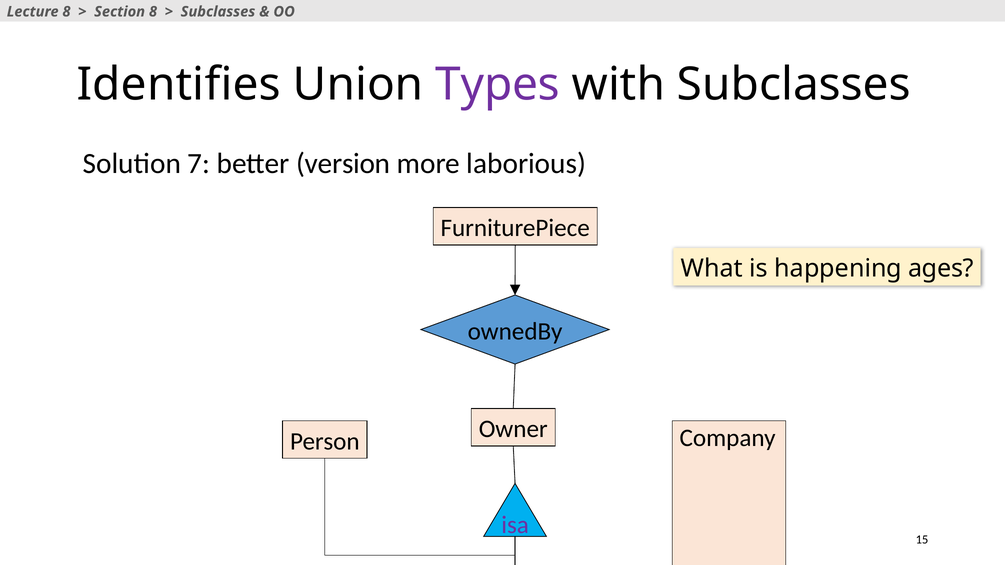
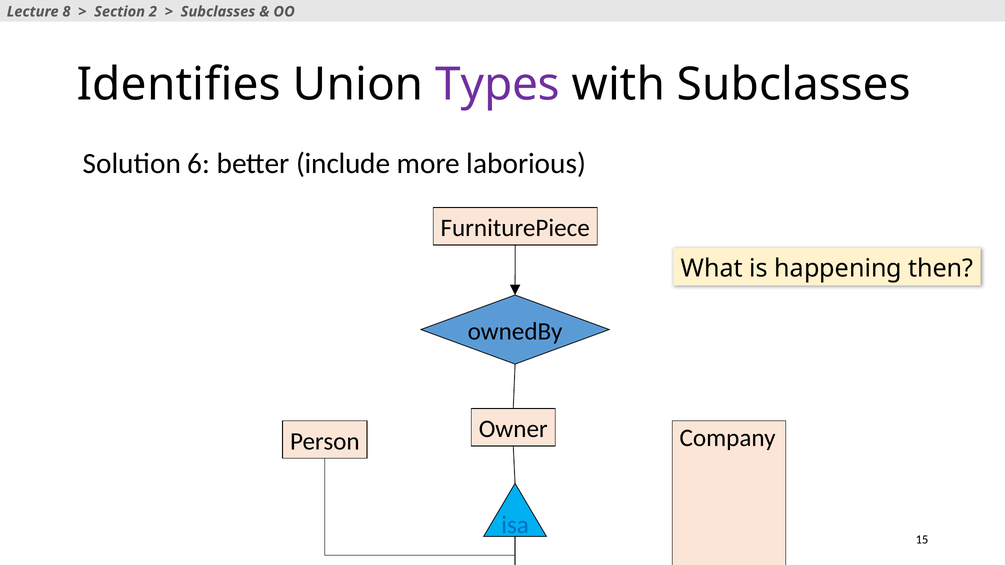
Section 8: 8 -> 2 (153, 12)
7: 7 -> 6 (199, 164)
version: version -> include (343, 164)
ages: ages -> then (941, 269)
isa colour: purple -> blue (515, 525)
